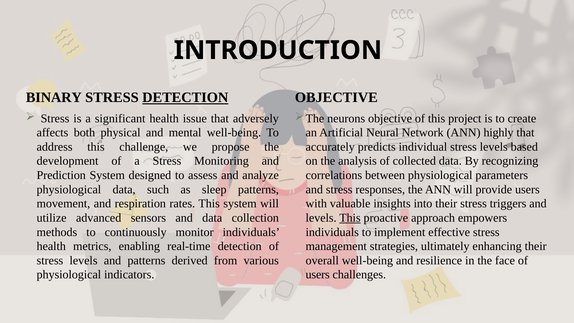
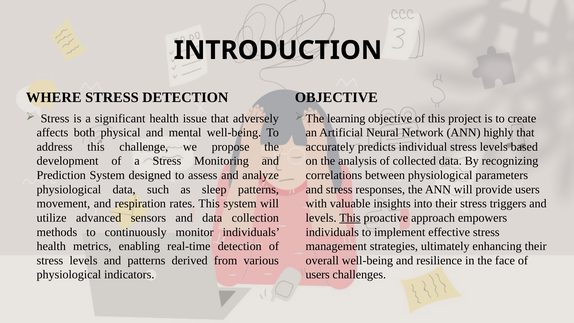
BINARY: BINARY -> WHERE (54, 98)
DETECTION underline: present -> none (185, 98)
neurons: neurons -> learning (346, 118)
